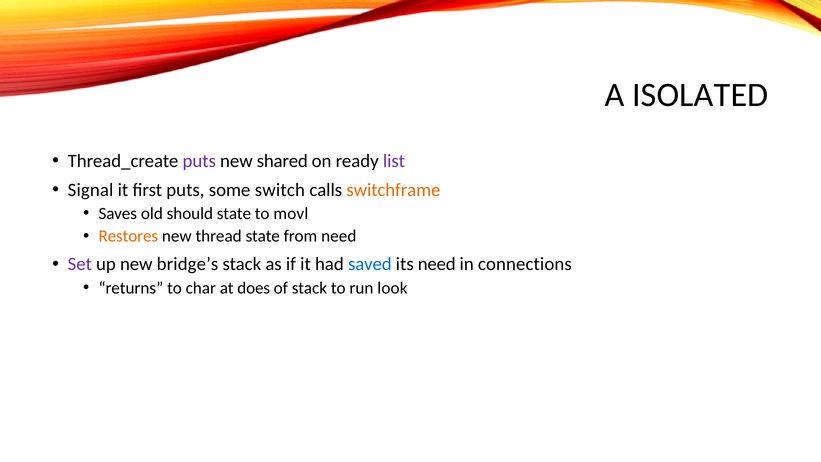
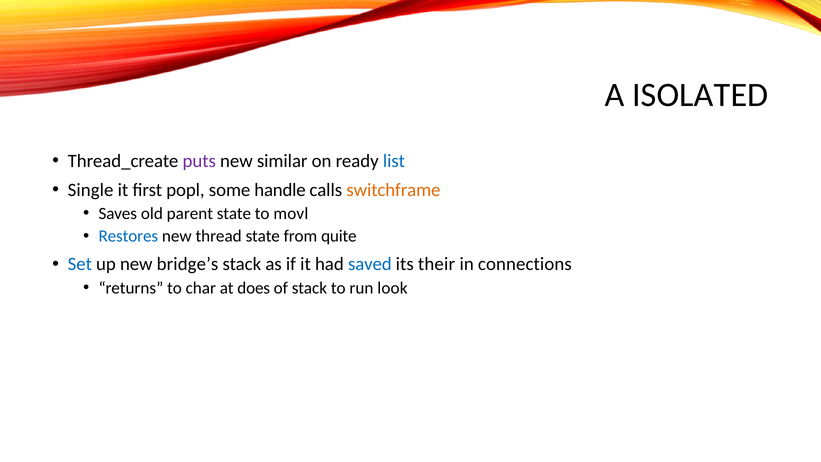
shared: shared -> similar (282, 161)
list colour: purple -> blue (394, 161)
Signal: Signal -> Single (91, 190)
first puts: puts -> popl (185, 190)
switch: switch -> handle (280, 190)
should: should -> parent (190, 213)
Restores colour: orange -> blue (128, 236)
from need: need -> quite (339, 236)
Set colour: purple -> blue (80, 264)
its need: need -> their (437, 264)
